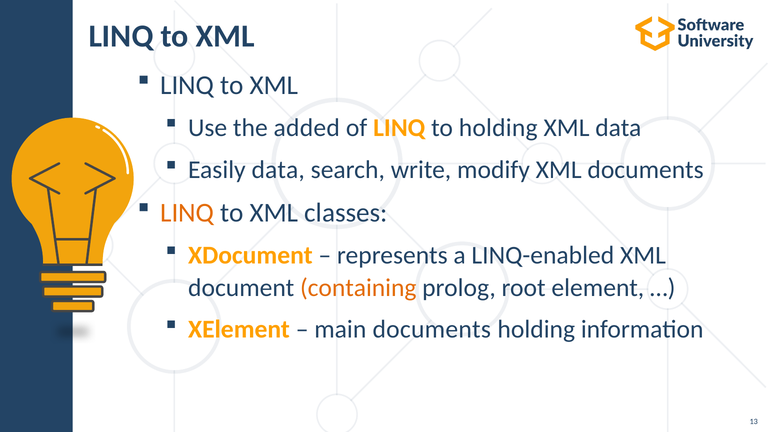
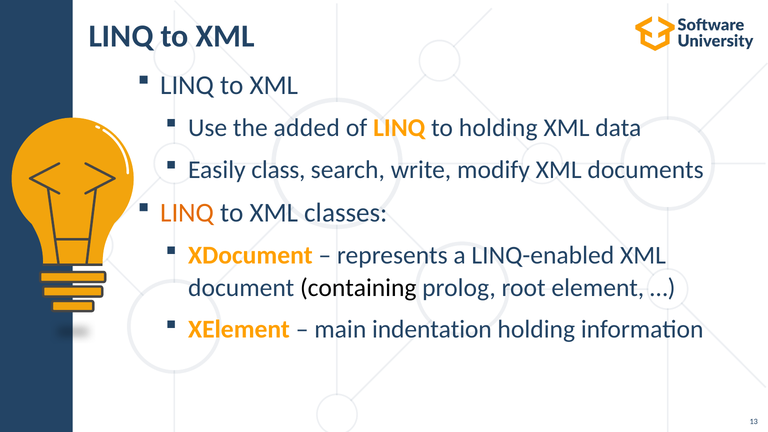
Easily data: data -> class (278, 170)
containing colour: orange -> black (358, 288)
main documents: documents -> indentation (432, 330)
